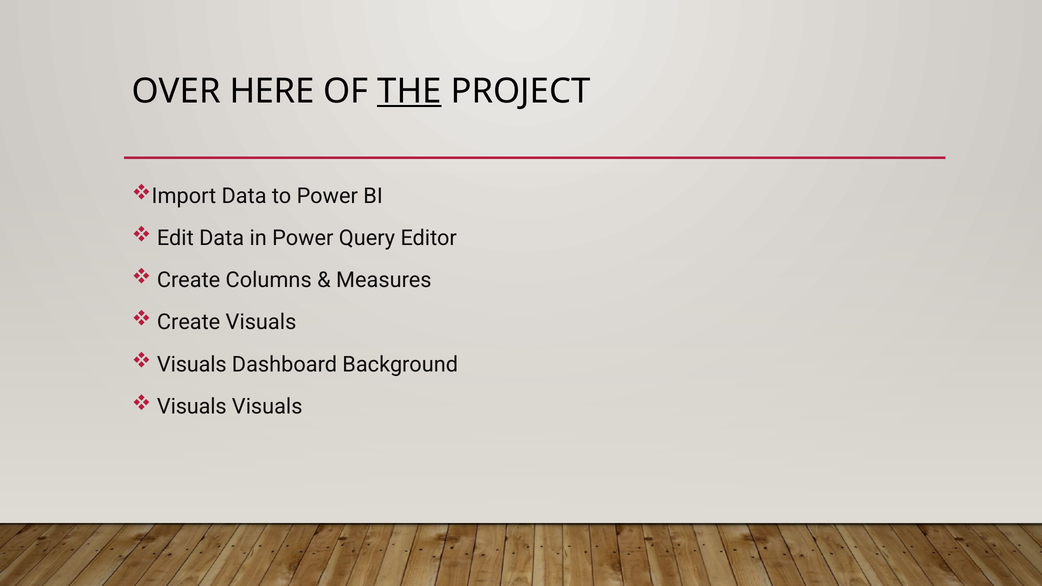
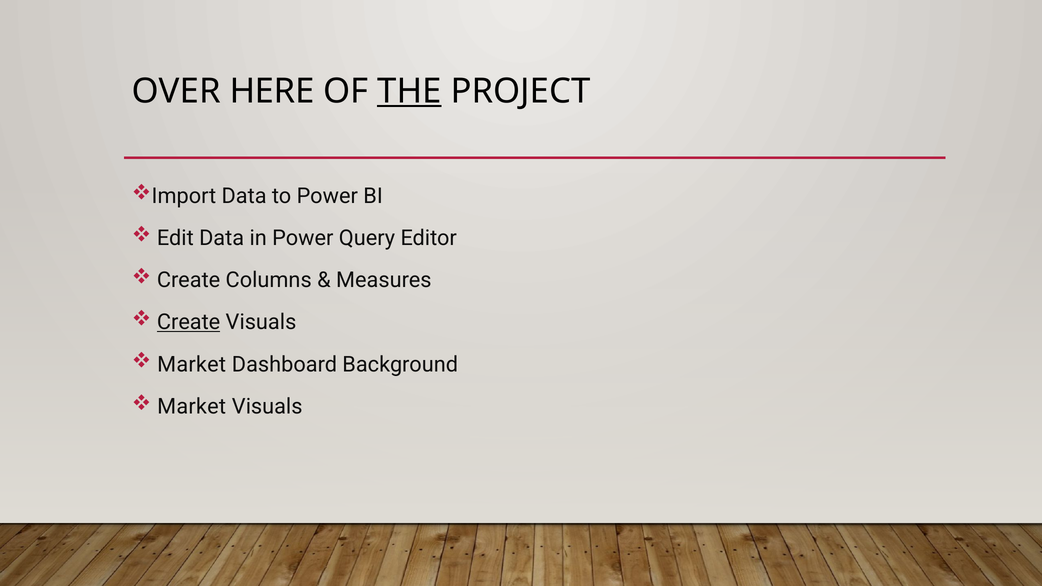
Create underline: none -> present (189, 322)
Visuals: Visuals -> Market (192, 364)
Visuals: Visuals -> Market (192, 407)
